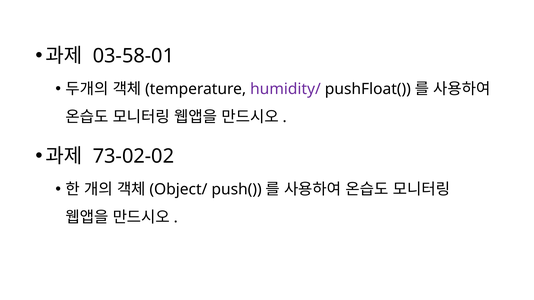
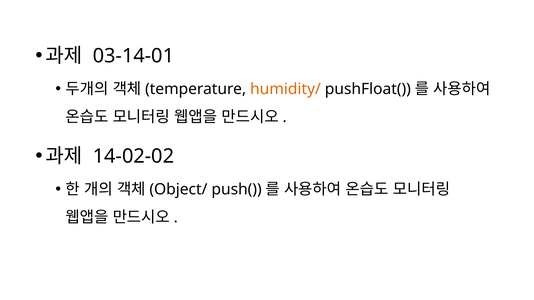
03-58-01: 03-58-01 -> 03-14-01 (133, 56)
humidity/ colour: purple -> orange (285, 89)
73-02-02: 73-02-02 -> 14-02-02 (133, 157)
